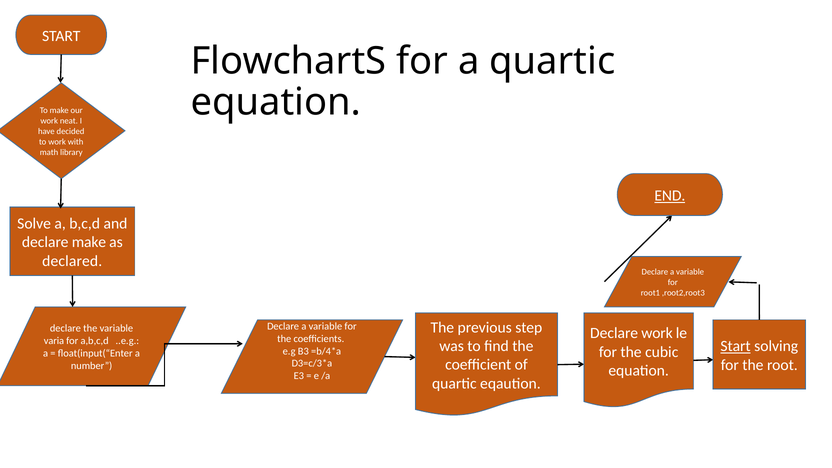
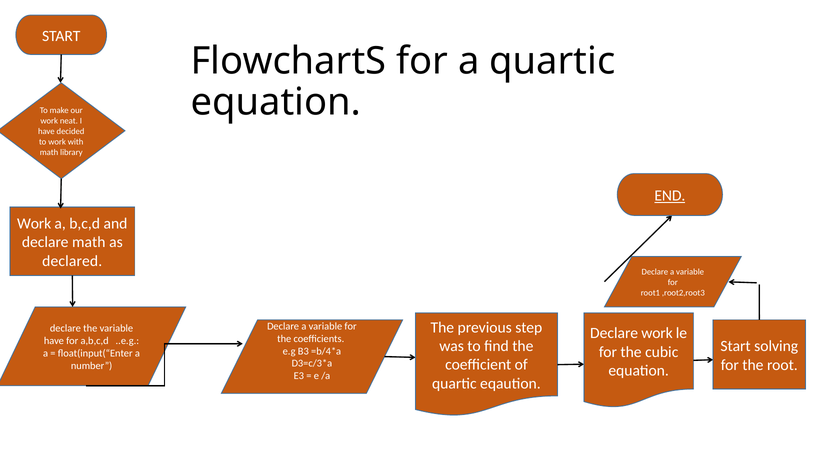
Solve: Solve -> Work (34, 224)
declare make: make -> math (89, 242)
varia: varia -> have (54, 341)
Start underline: present -> none (736, 346)
